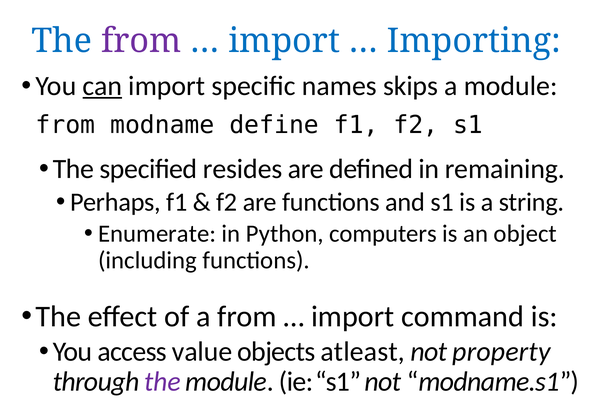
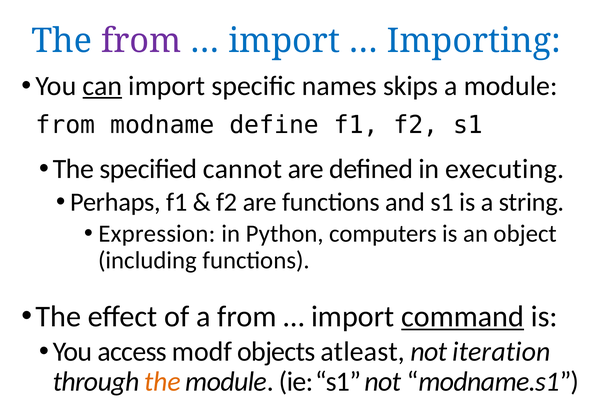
resides: resides -> cannot (242, 169)
remaining: remaining -> executing (505, 169)
Enumerate: Enumerate -> Expression (157, 234)
command underline: none -> present (463, 316)
value: value -> modf (202, 352)
property: property -> iteration (501, 352)
the colour: purple -> orange (162, 382)
